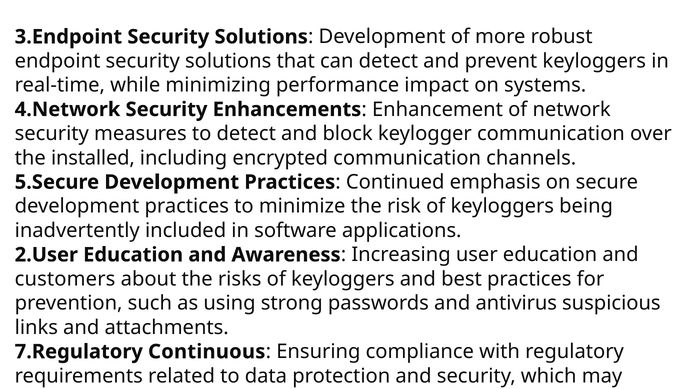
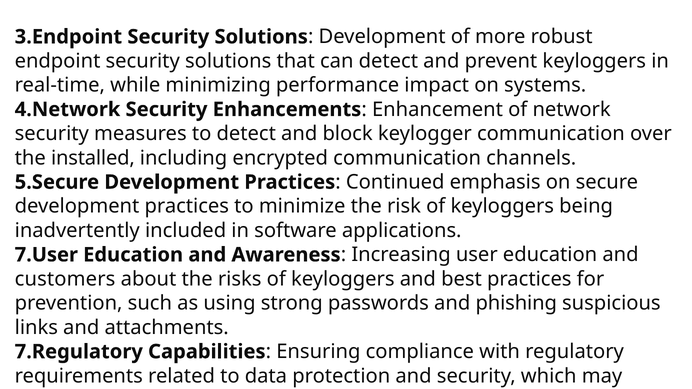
2.User: 2.User -> 7.User (46, 255)
antivirus: antivirus -> phishing (516, 303)
Continuous: Continuous -> Capabilities (207, 352)
